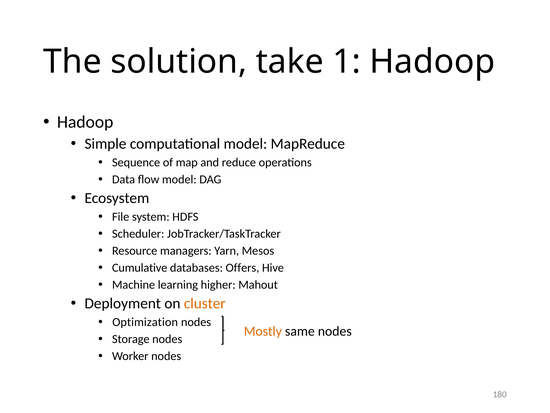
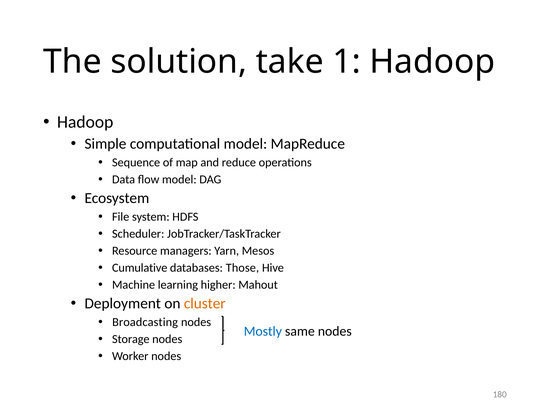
Offers: Offers -> Those (242, 267)
Optimization: Optimization -> Broadcasting (145, 322)
Mostly colour: orange -> blue (263, 331)
